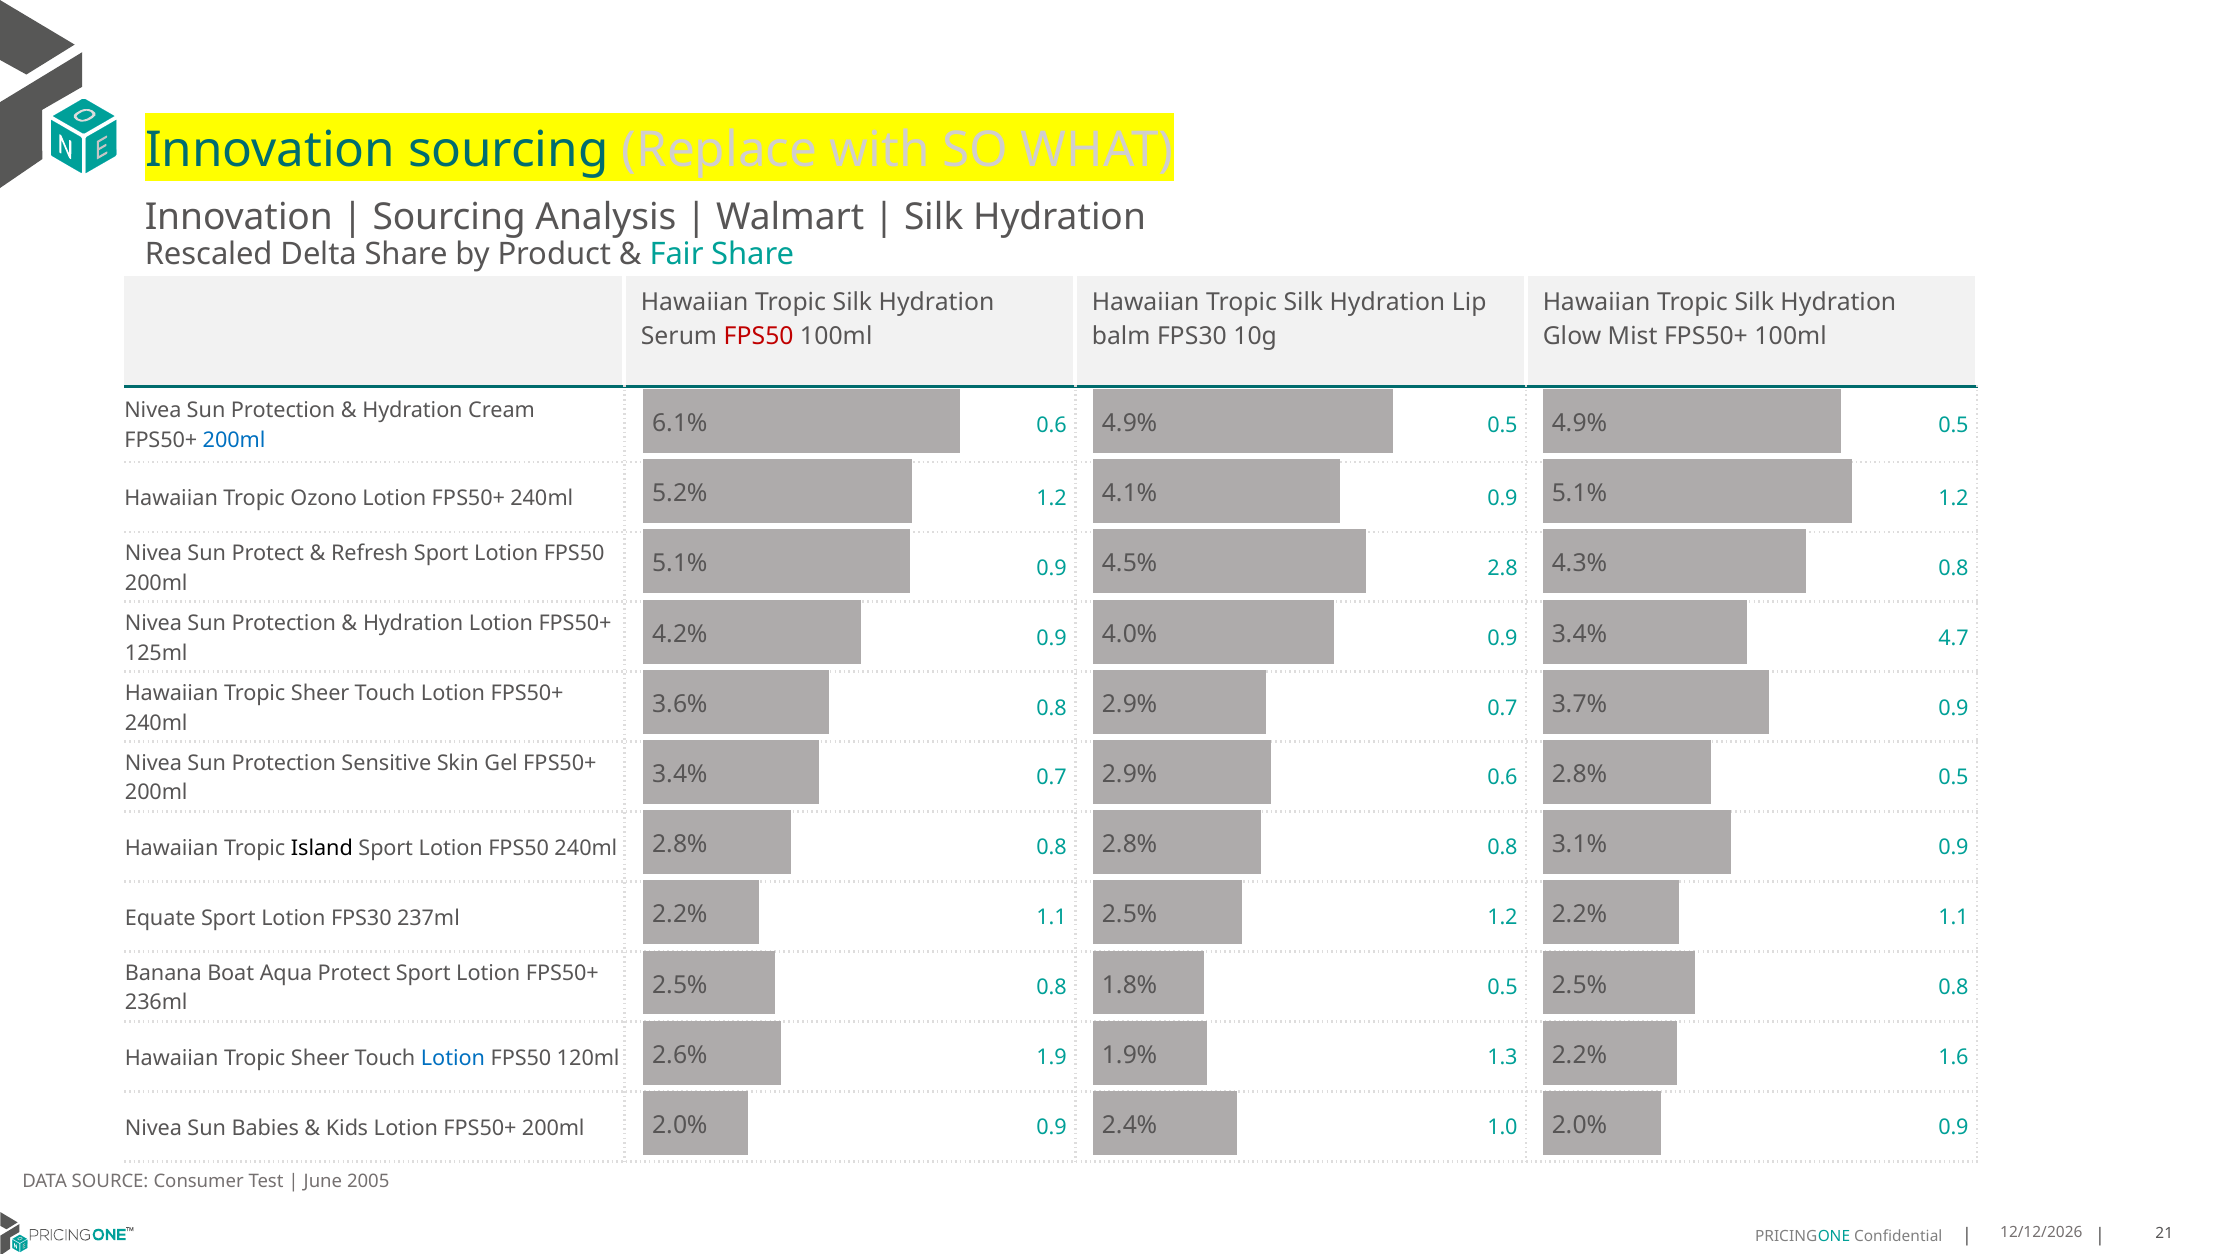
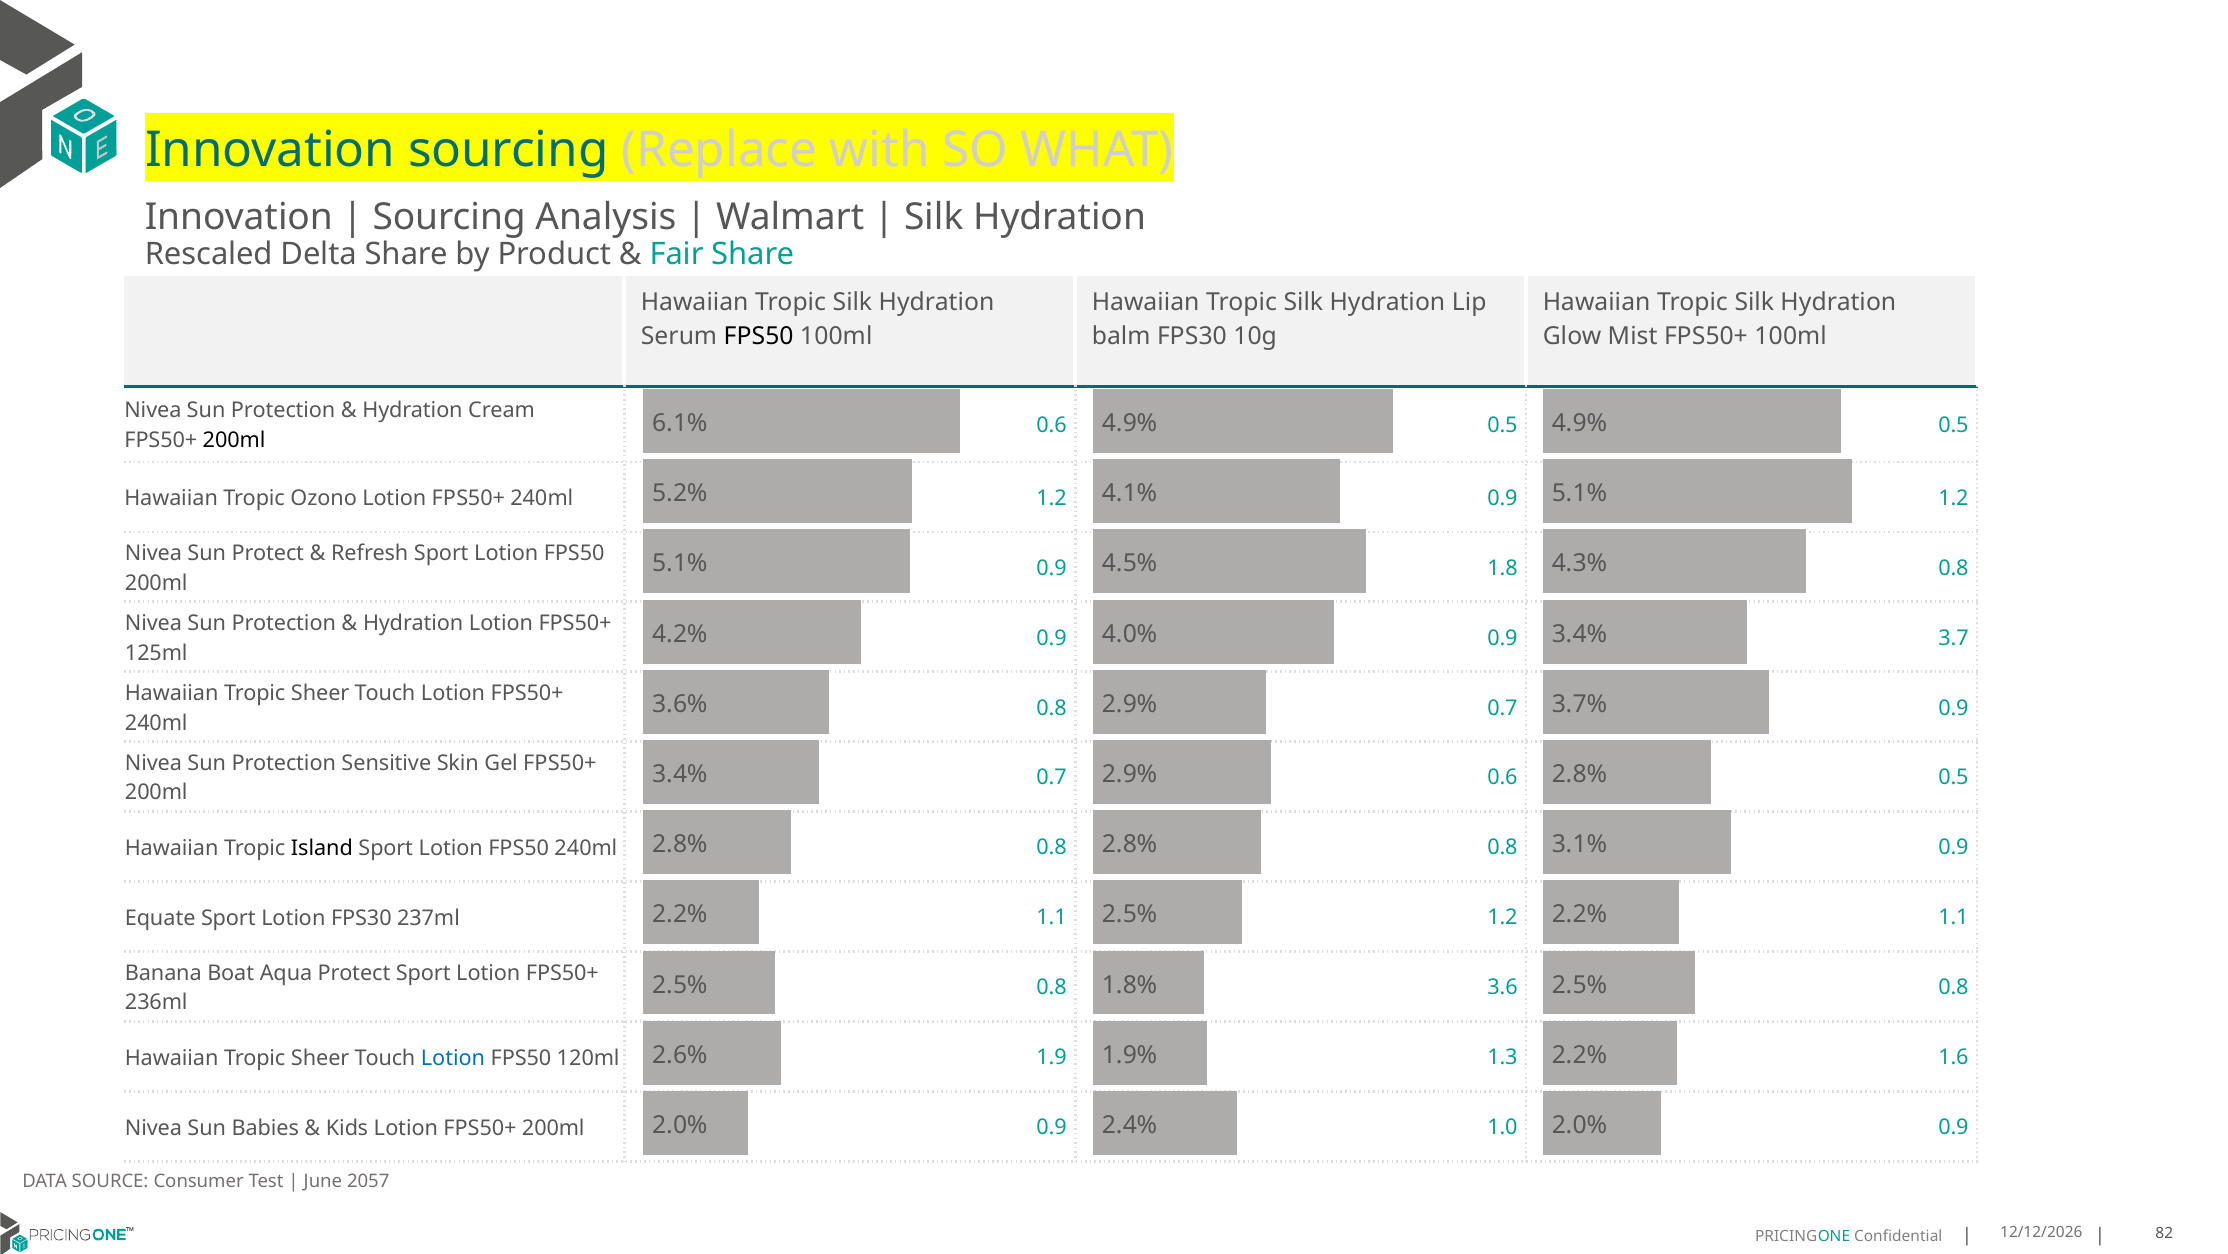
FPS50 colour: red -> black (759, 337)
200ml colour: blue -> black (234, 440)
2.8: 2.8 -> 1.8 (1503, 568)
4.7: 4.7 -> 3.7 (1954, 638)
0.8 0.5: 0.5 -> 3.6 (1503, 987)
2005: 2005 -> 2057 (368, 1180)
21: 21 -> 82 (2164, 1232)
